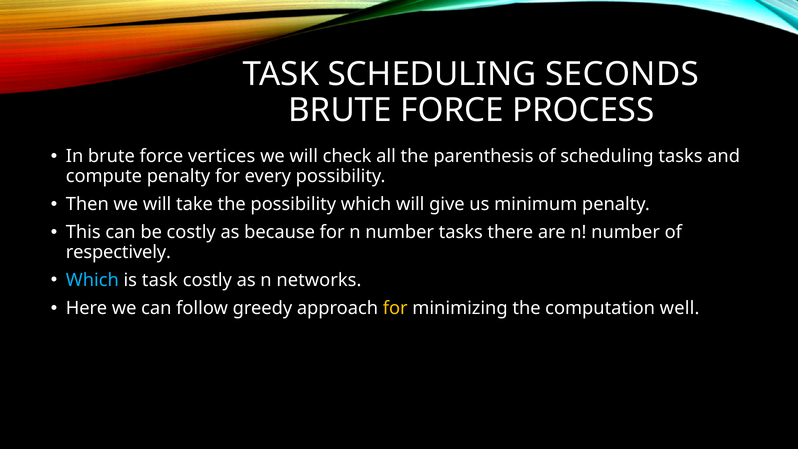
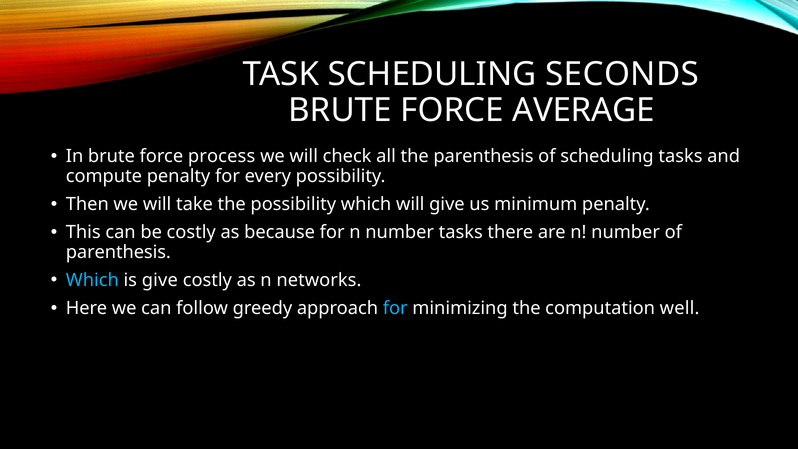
PROCESS: PROCESS -> AVERAGE (583, 110)
vertices: vertices -> process (222, 156)
respectively: respectively -> parenthesis (118, 252)
is task: task -> give (160, 280)
for colour: yellow -> light blue (395, 308)
